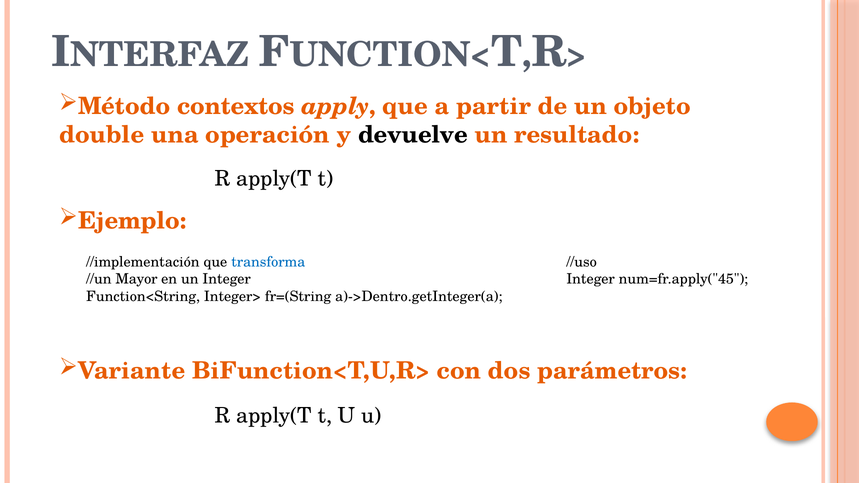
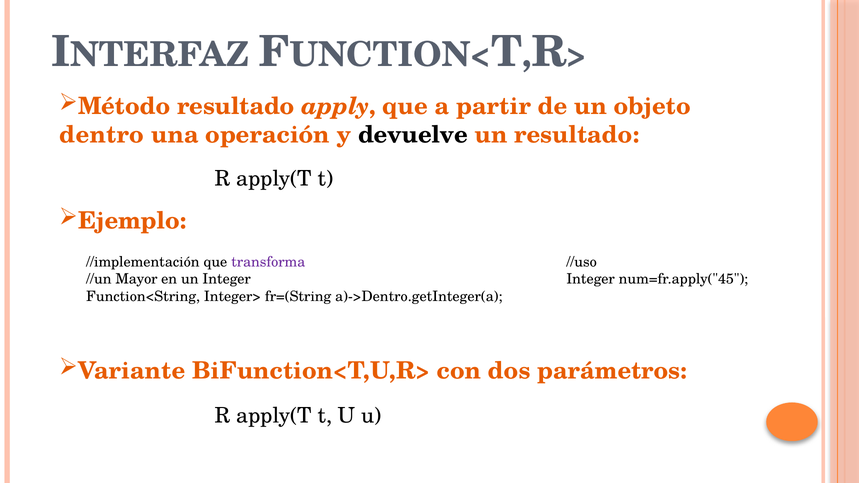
Método contextos: contextos -> resultado (236, 106)
double: double -> dentro (102, 135)
transforma colour: blue -> purple (268, 262)
